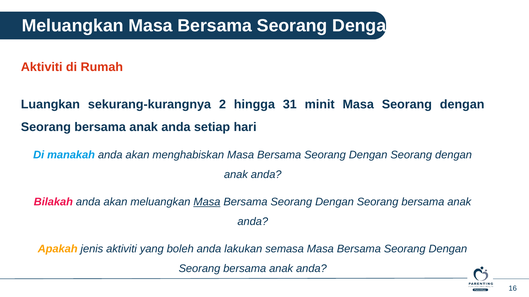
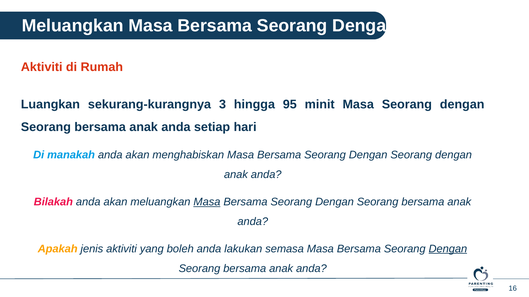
2: 2 -> 3 (223, 105)
31: 31 -> 95 (290, 105)
Dengan underline: none -> present (448, 249)
